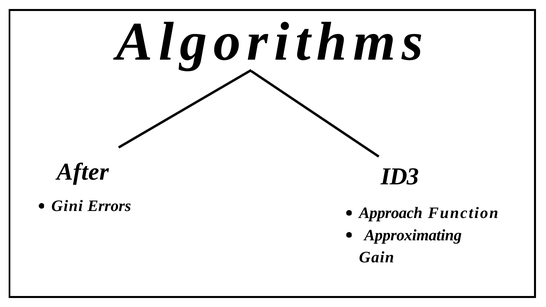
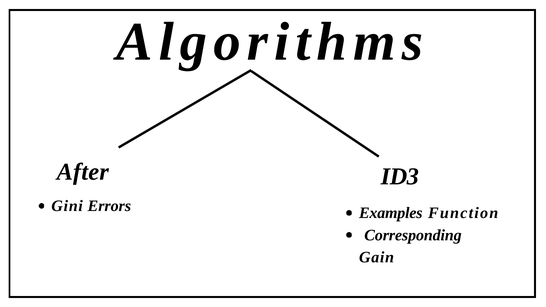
Approach: Approach -> Examples (391, 213)
Approximating: Approximating -> Corresponding (413, 235)
